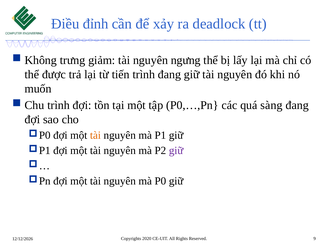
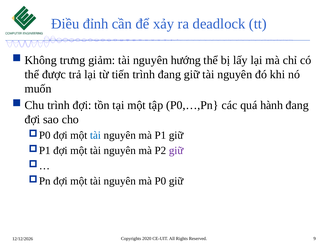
ngưng: ngưng -> hướng (186, 60)
sàng: sàng -> hành (272, 105)
tài colour: orange -> blue (95, 135)
